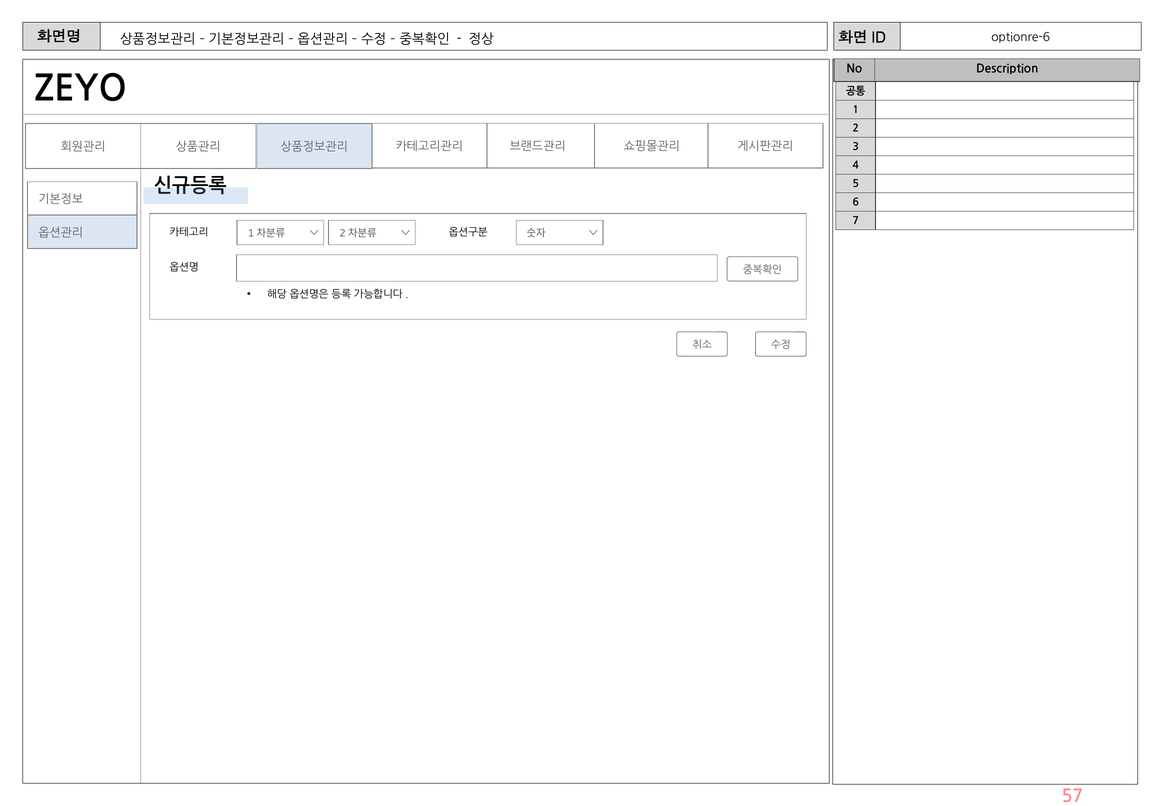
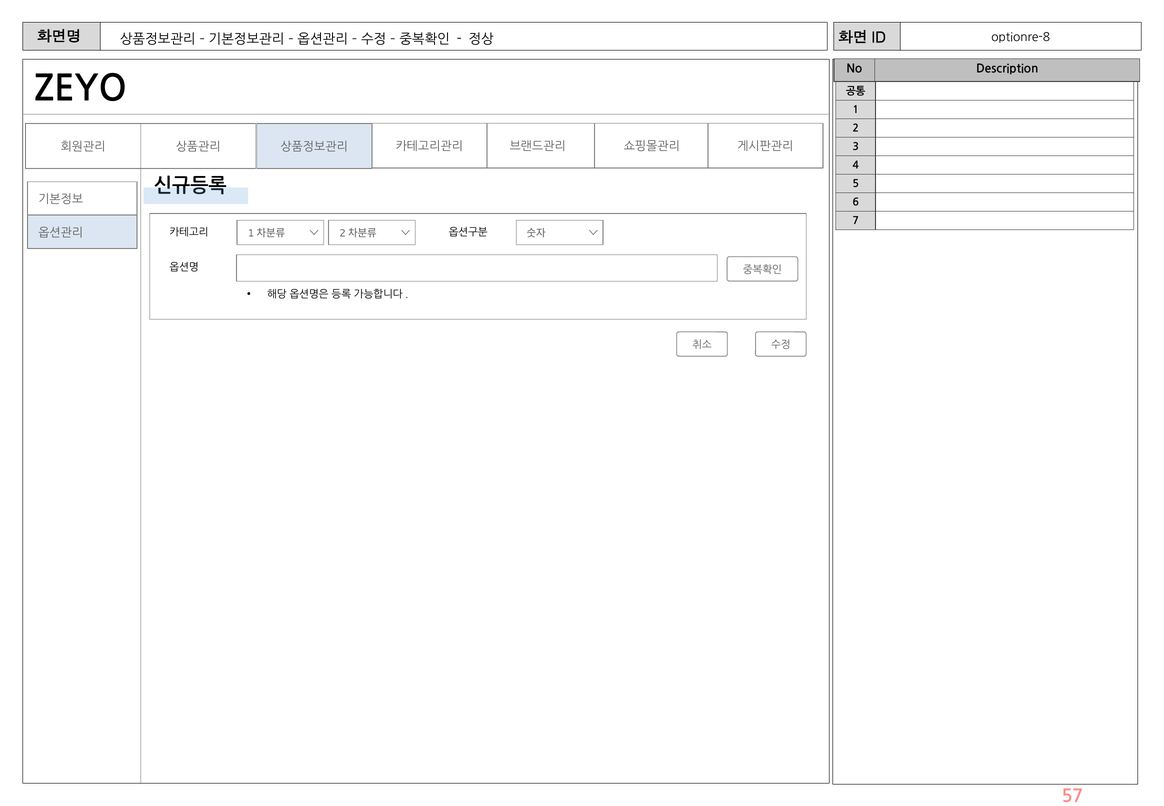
optionre-6: optionre-6 -> optionre-8 (1021, 37)
